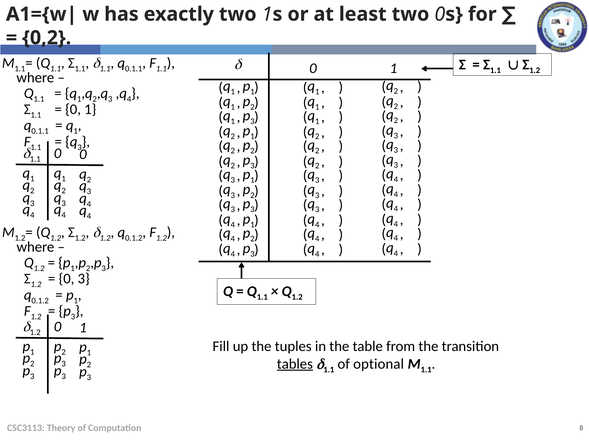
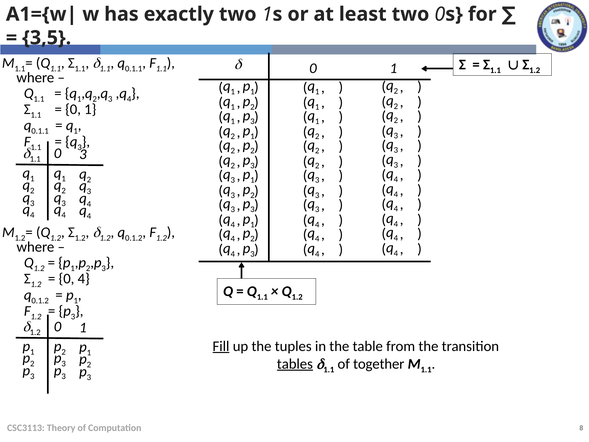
0,2: 0,2 -> 3,5 (47, 38)
0 0: 0 -> 3 (83, 154)
0 3: 3 -> 4 (84, 279)
Fill underline: none -> present (221, 346)
optional: optional -> together (379, 364)
